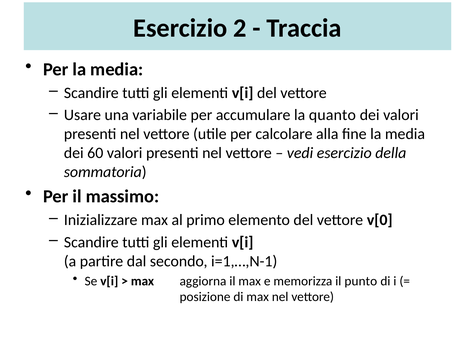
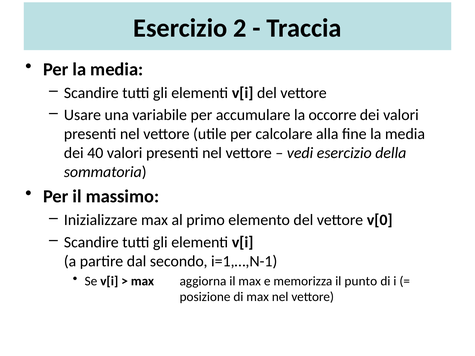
quanto: quanto -> occorre (333, 115)
60: 60 -> 40 (95, 153)
